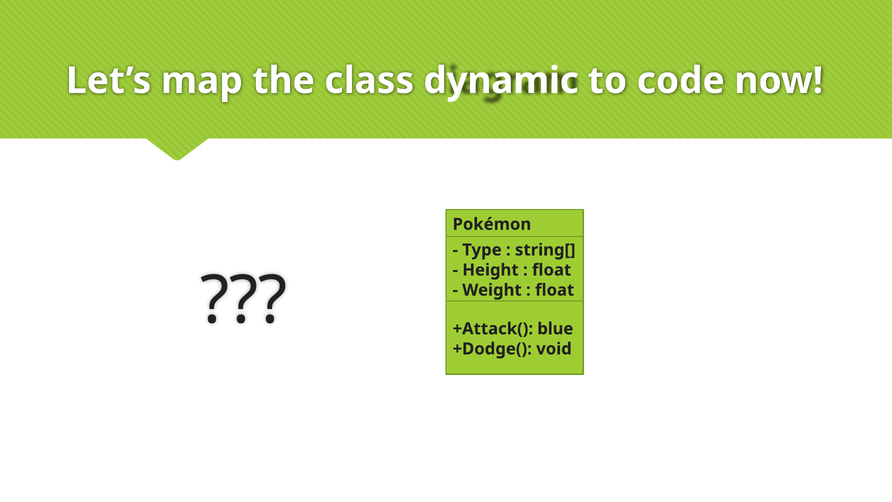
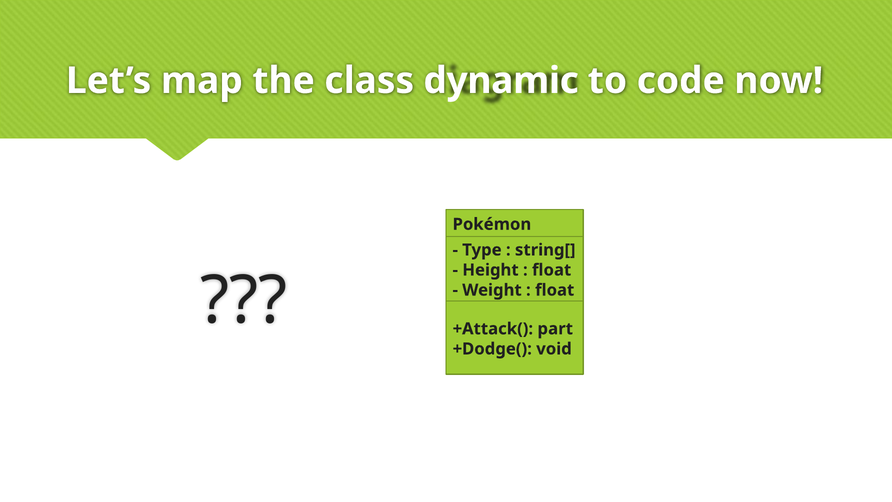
blue: blue -> part (555, 329)
